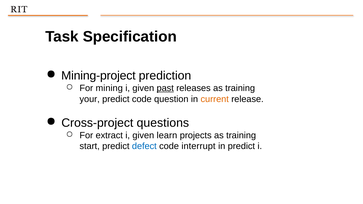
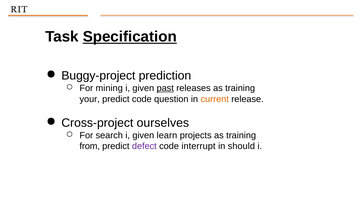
Specification underline: none -> present (130, 37)
Mining-project: Mining-project -> Buggy-project (98, 76)
questions: questions -> ourselves (163, 123)
extract: extract -> search (109, 135)
start: start -> from (90, 146)
defect colour: blue -> purple (144, 146)
in predict: predict -> should (241, 146)
